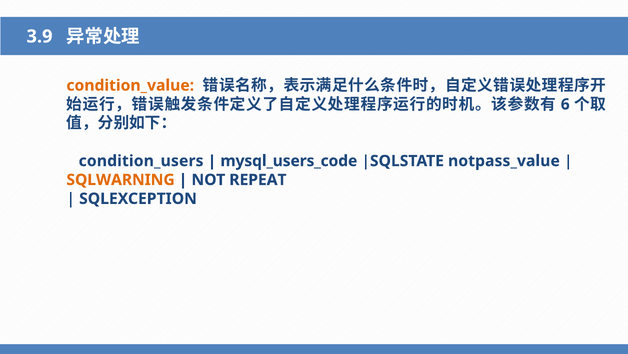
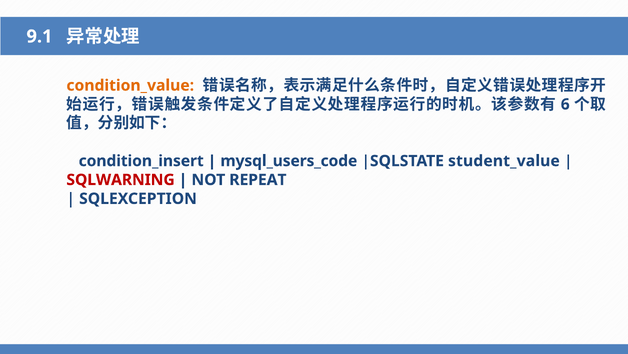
3.9: 3.9 -> 9.1 (40, 36)
condition_users: condition_users -> condition_insert (141, 161)
notpass_value: notpass_value -> student_value (504, 161)
SQLWARNING colour: orange -> red (121, 180)
